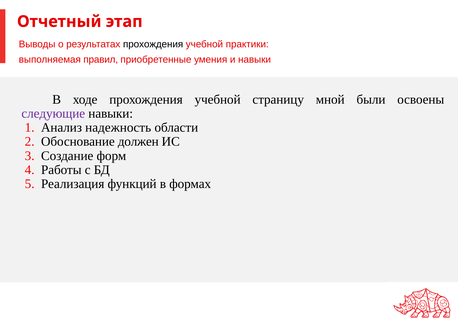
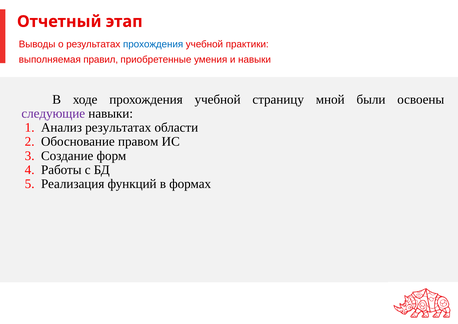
прохождения colour: black -> blue (153, 44)
Анализ надежность: надежность -> результатах (118, 128)
должен: должен -> правом (138, 142)
